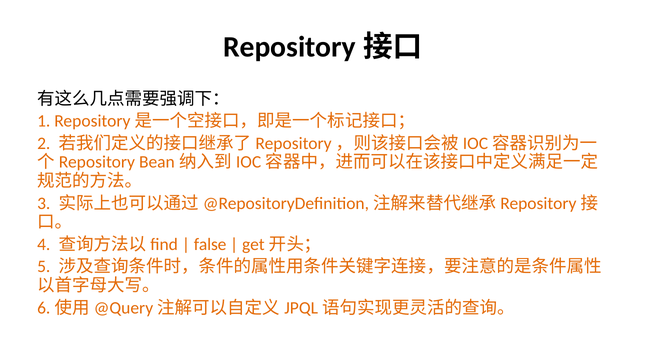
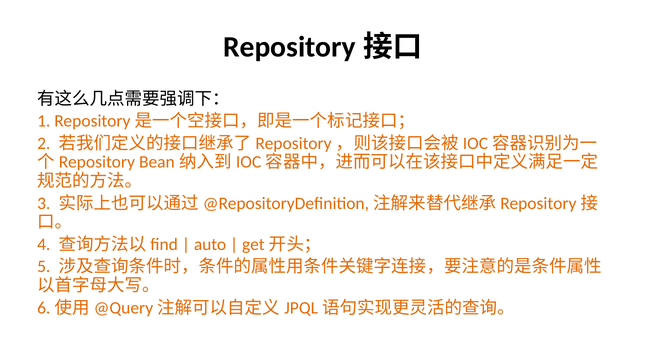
false: false -> auto (210, 245)
